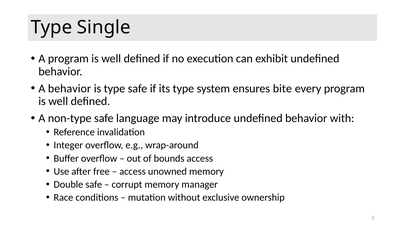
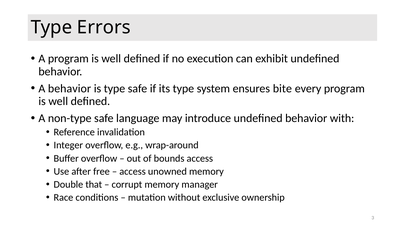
Single: Single -> Errors (104, 27)
Double safe: safe -> that (94, 184)
